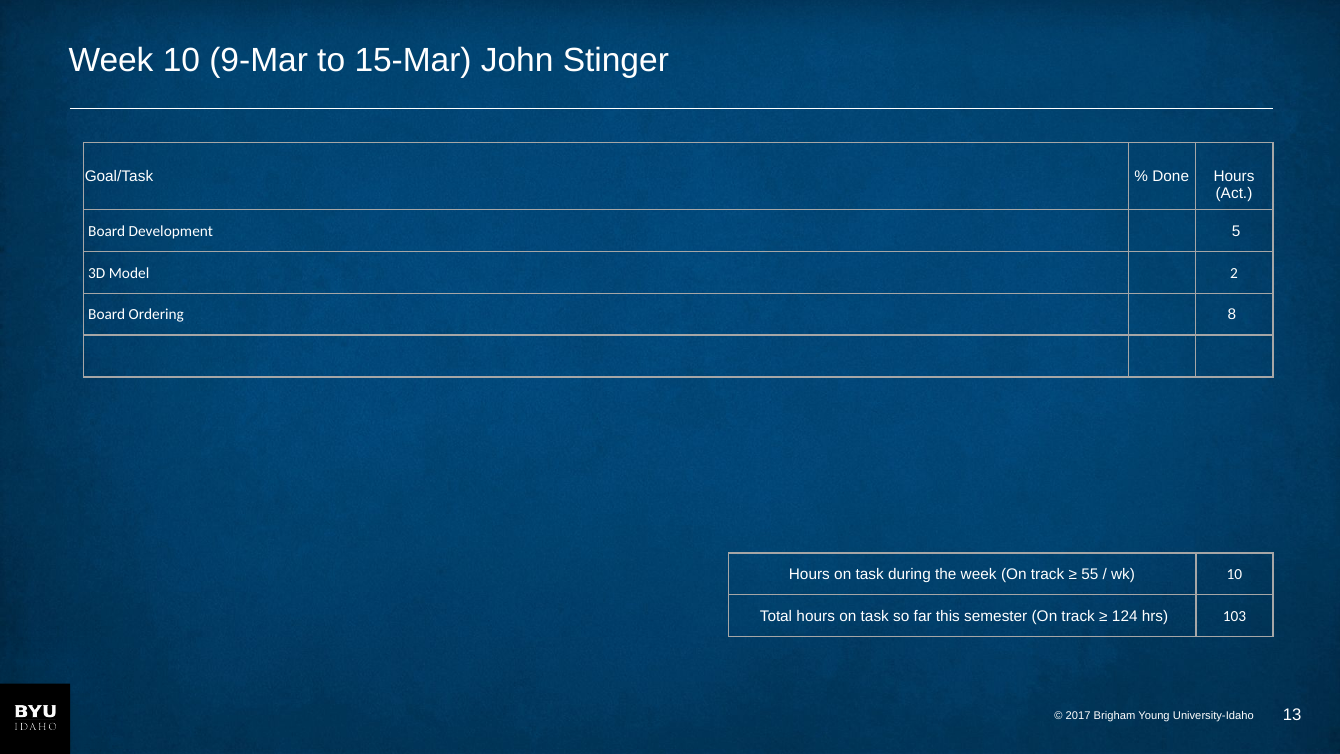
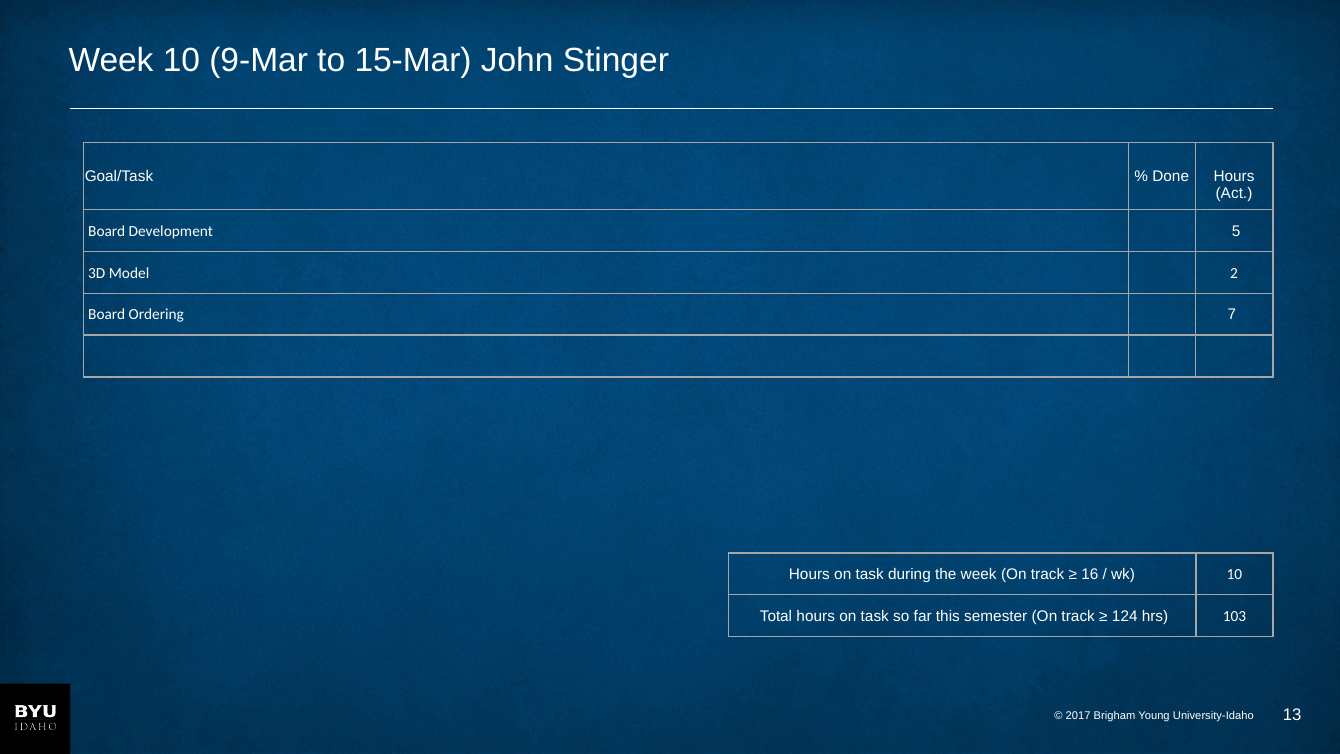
8: 8 -> 7 (1232, 315)
55: 55 -> 16 (1090, 574)
